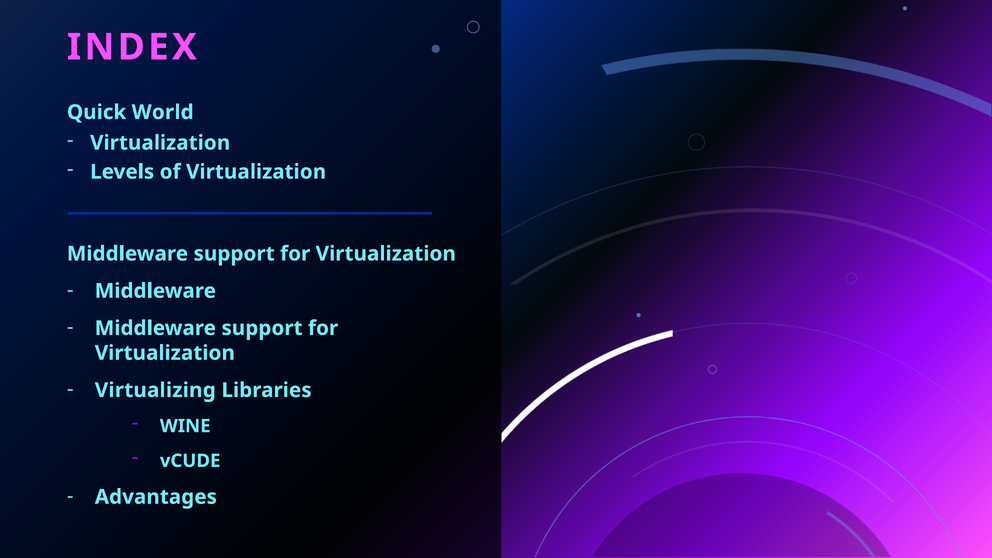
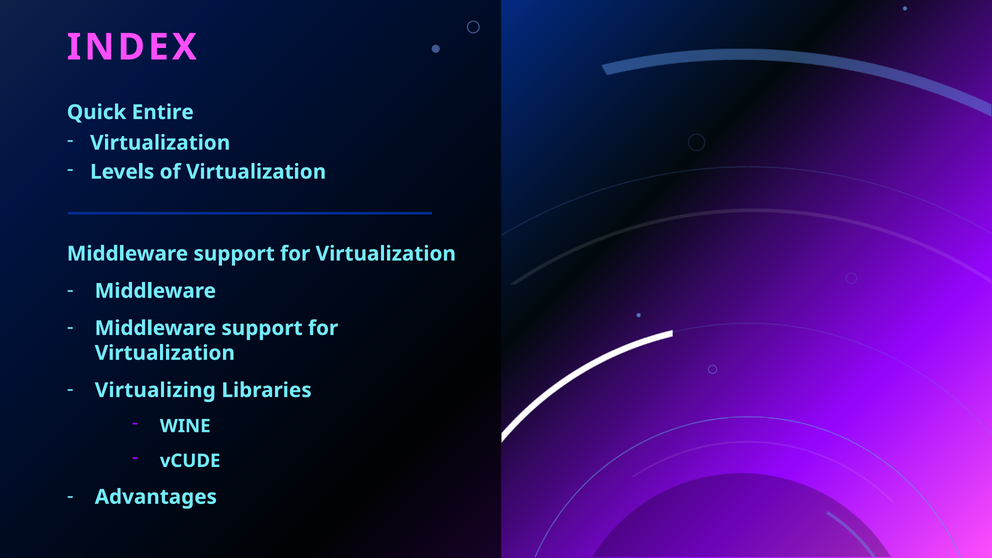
World: World -> Entire (163, 112)
